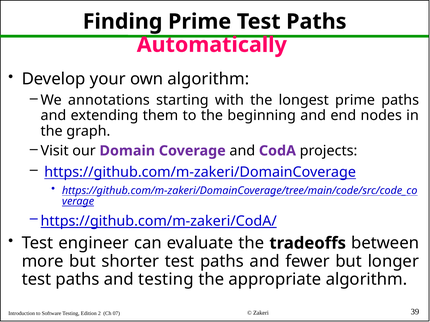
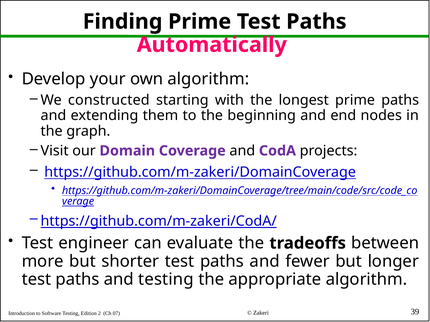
annotations: annotations -> constructed (109, 100)
